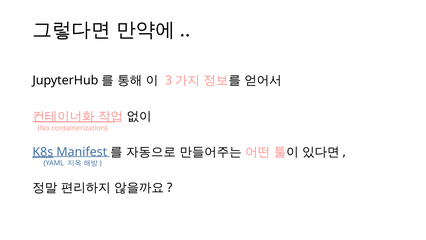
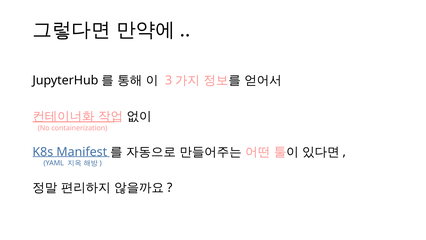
K8s underline: present -> none (43, 152)
